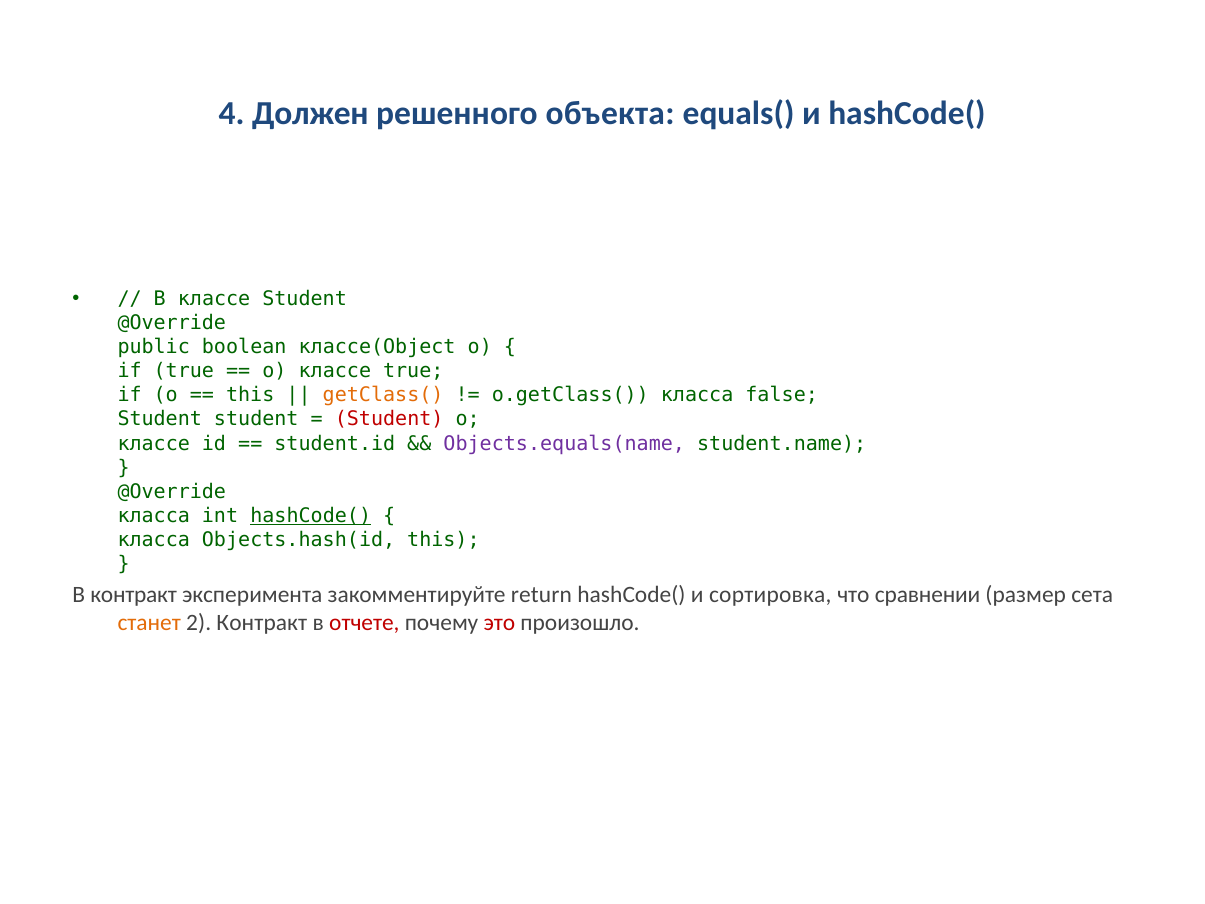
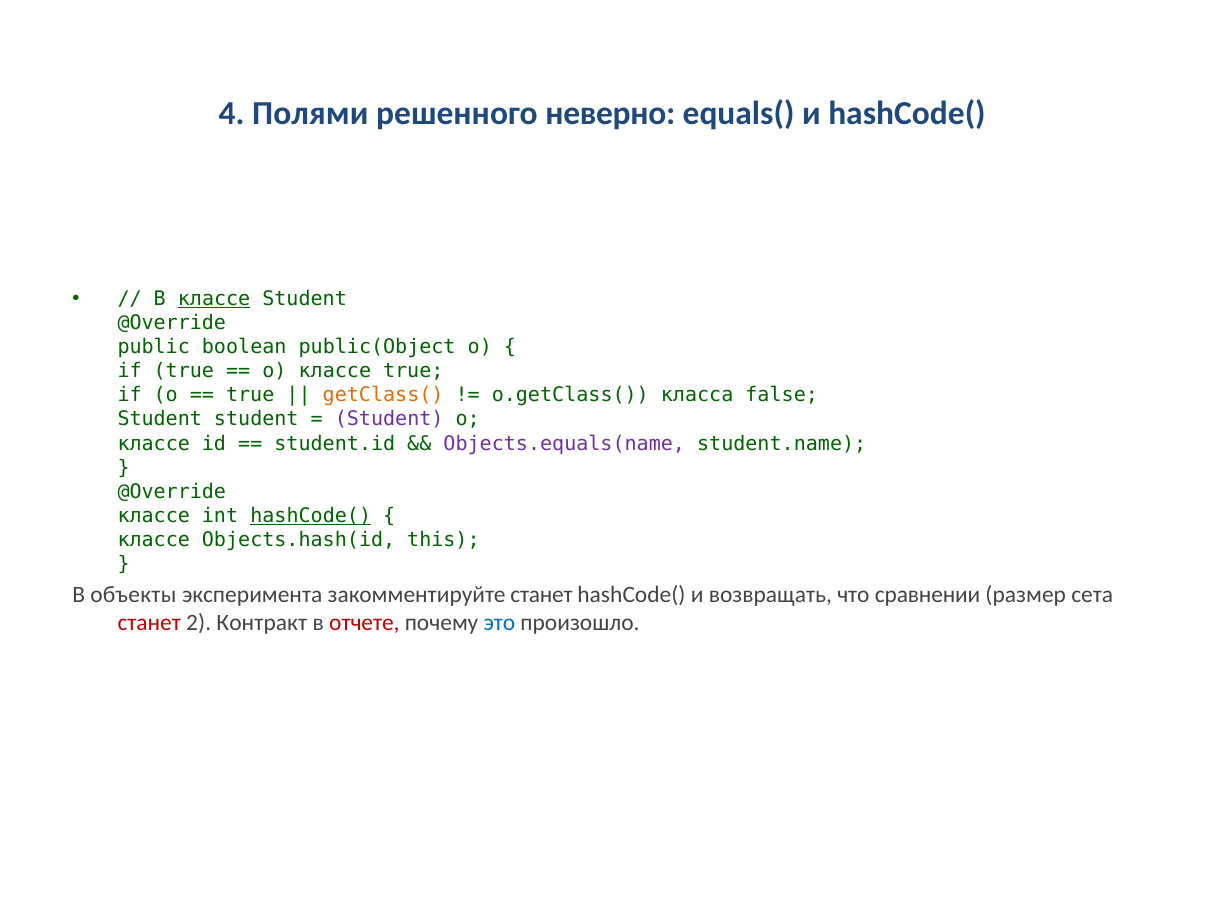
Должен: Должен -> Полями (310, 114)
объекта: объекта -> неверно (610, 114)
классе underline: none -> present (214, 299)
классе(Object: классе(Object -> public(Object (377, 347)
this: this -> true (250, 395)
Student colour: red -> purple (389, 419)
класса: класса -> классе (154, 516)
класса: класса -> классе (154, 540)
В контракт: контракт -> объекты (133, 595)
закомментируйте return: return -> станет (542, 595)
сортировка: сортировка -> возвращать (770, 595)
станет colour: orange -> red (149, 623)
это colour: red -> blue (499, 623)
